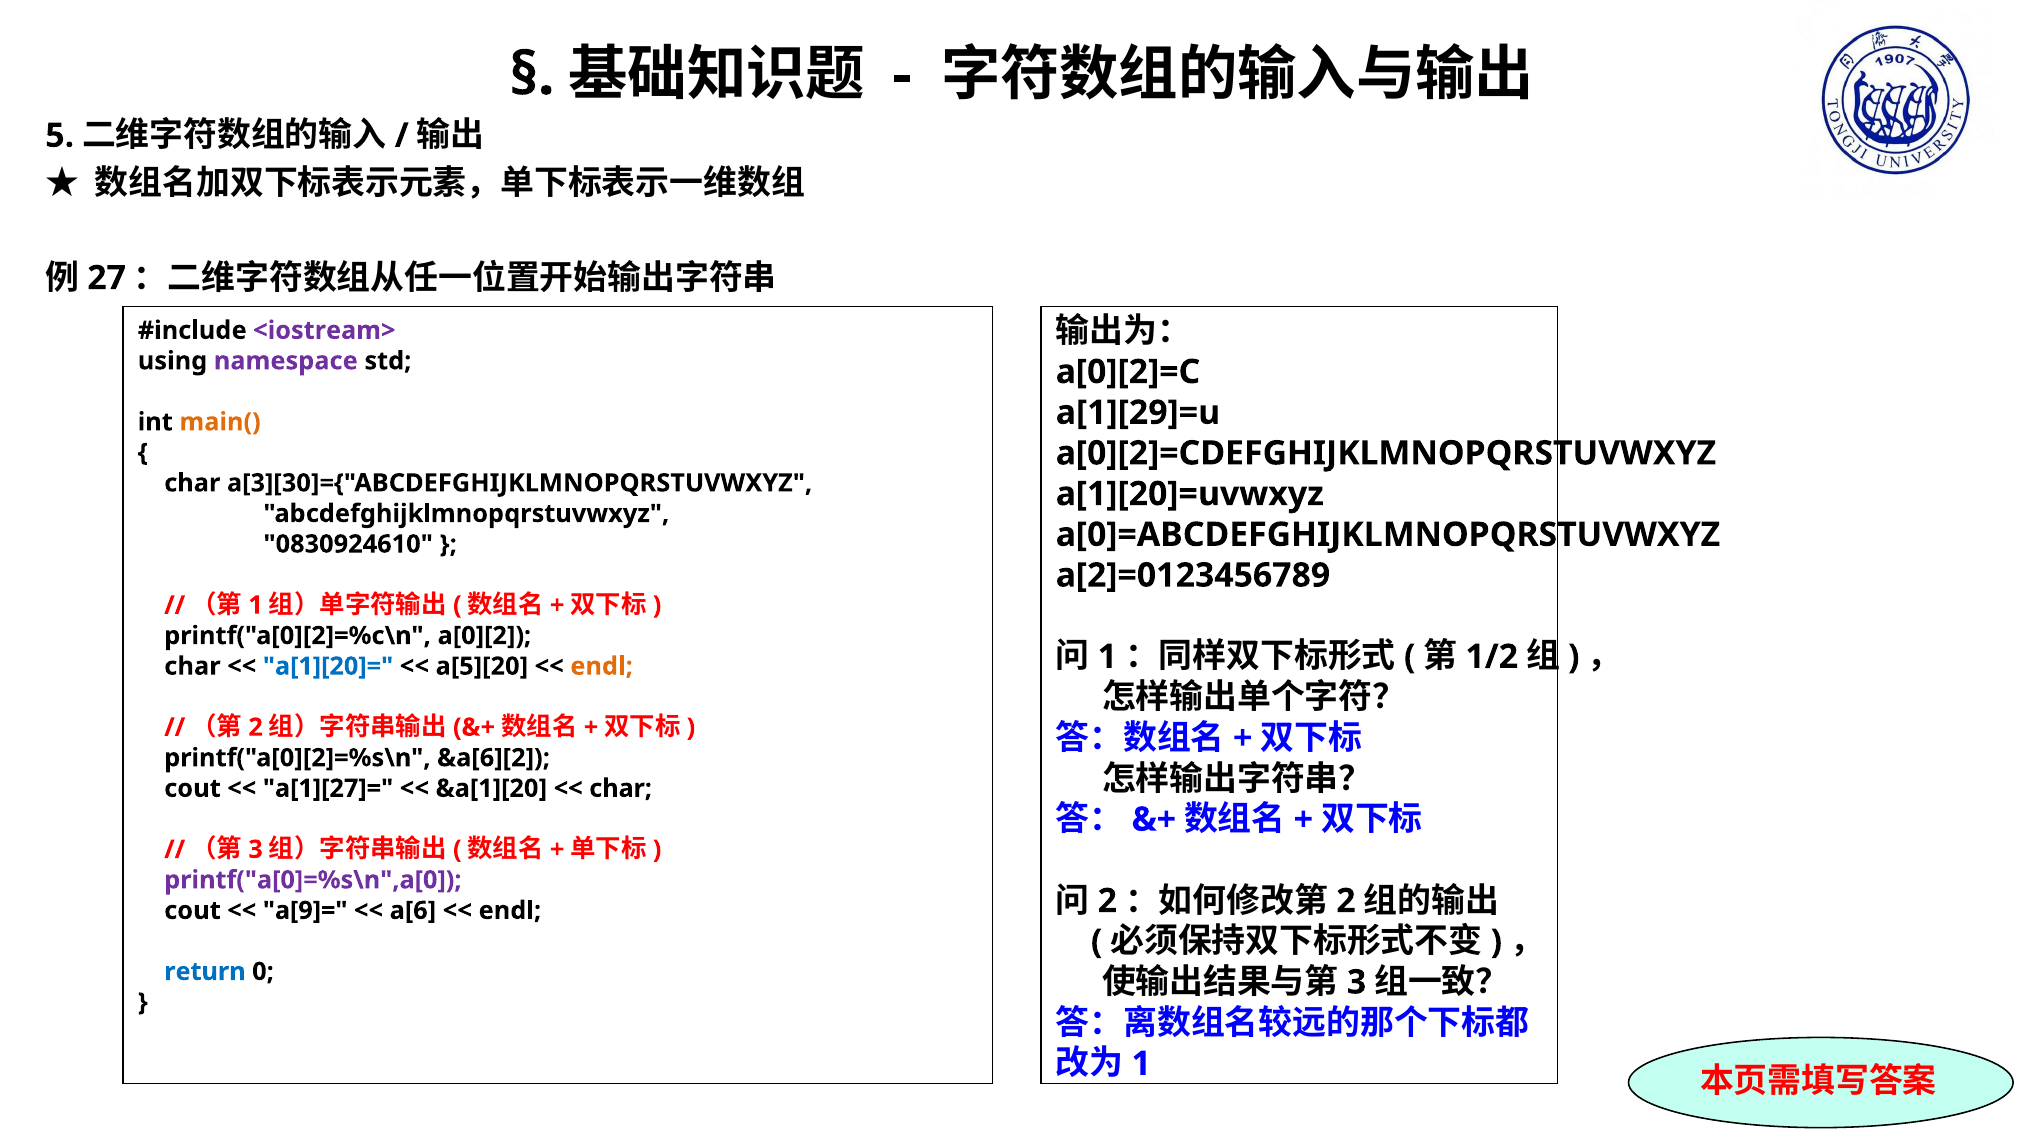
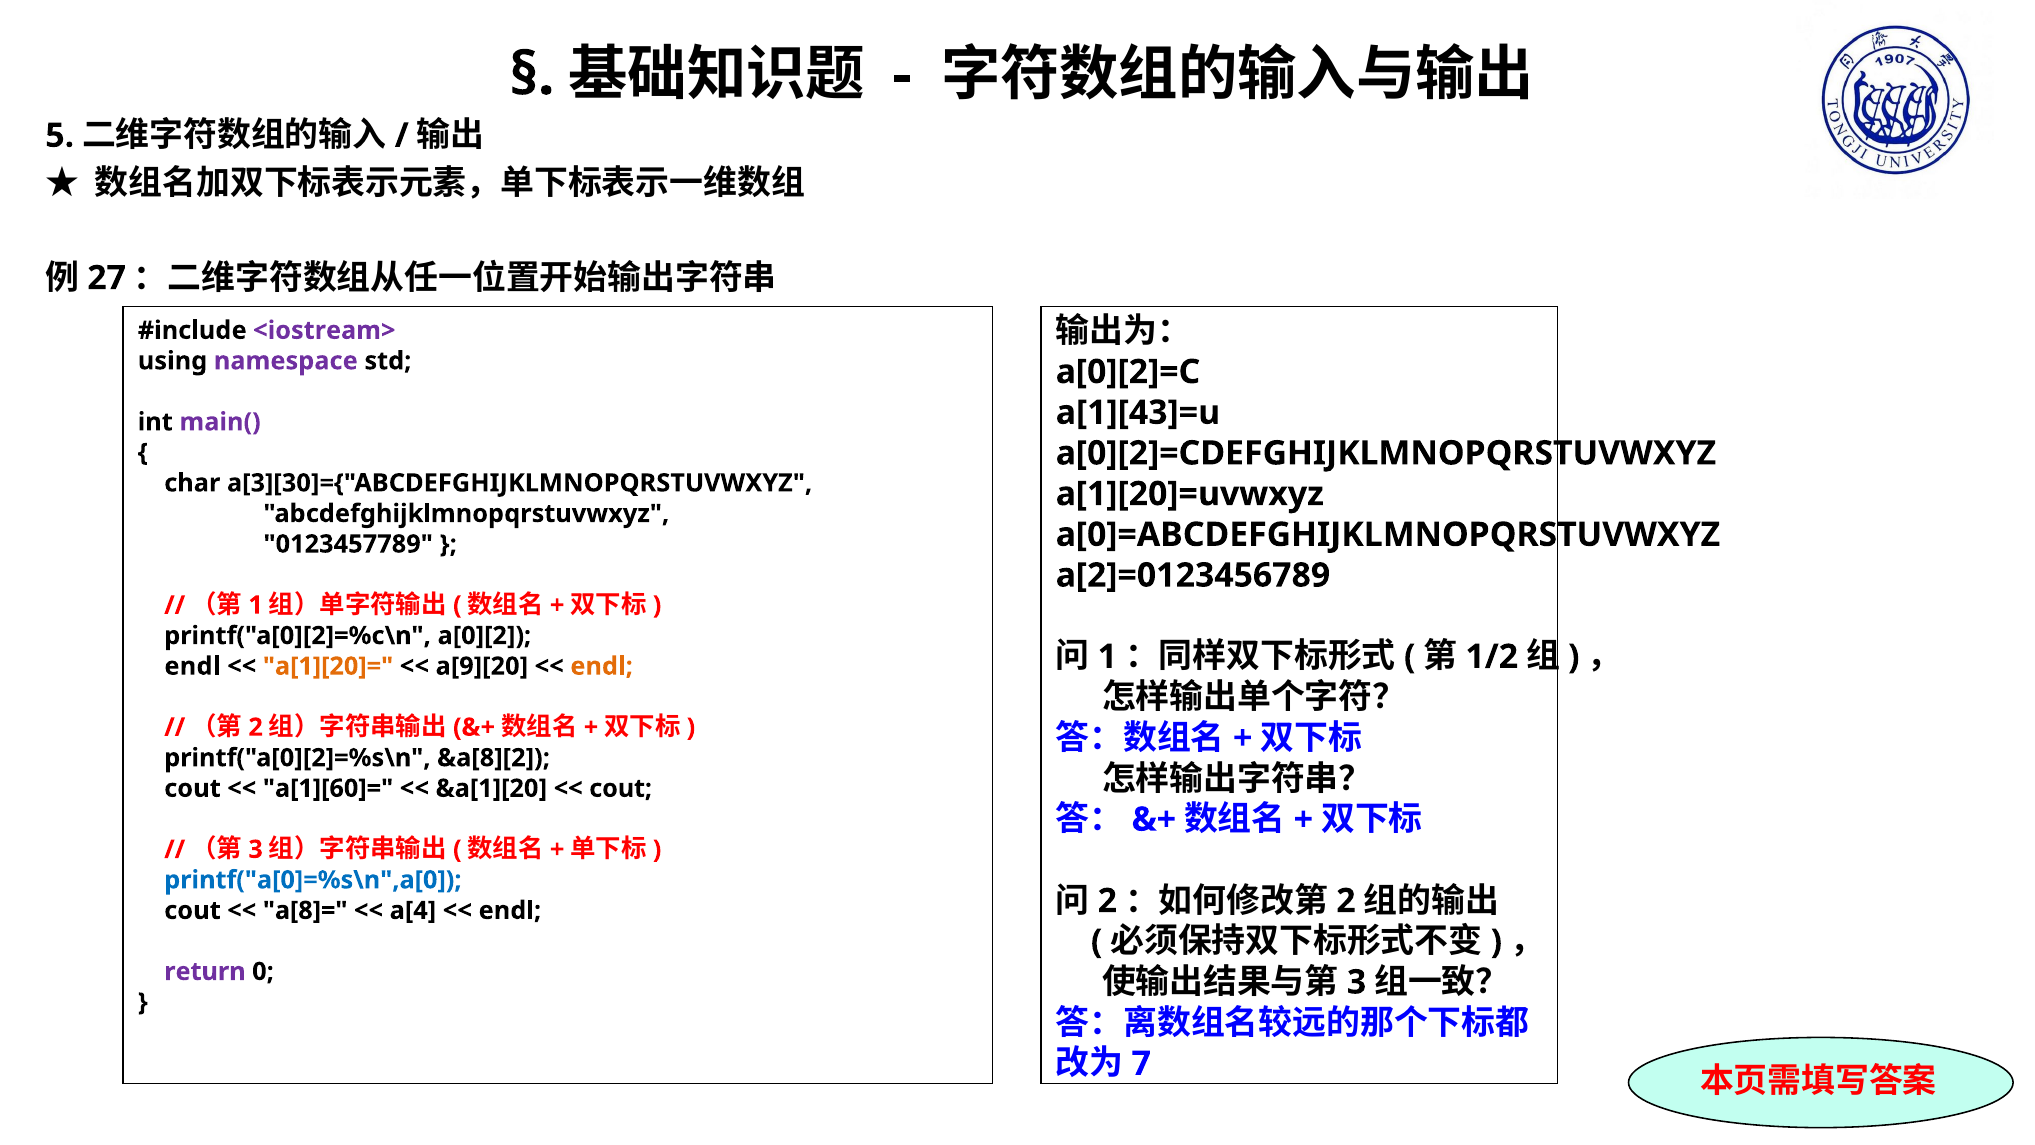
a[1][29]=u: a[1][29]=u -> a[1][43]=u (1138, 412)
main( colour: orange -> purple (220, 422)
0830924610: 0830924610 -> 0123457789 (348, 544)
char: char -> endl (192, 666)
a[1][20]= colour: blue -> orange (328, 666)
a[5][20: a[5][20 -> a[9][20 (482, 666)
&a[6][2: &a[6][2 -> &a[8][2 (493, 758)
a[1][27]=: a[1][27]= -> a[1][60]= (328, 788)
char: char -> cout (621, 788)
printf("a[0]=%s\n",a[0 colour: purple -> blue (313, 880)
a[9]=: a[9]= -> a[8]= (305, 910)
a[6: a[6 -> a[4 (413, 910)
return colour: blue -> purple (205, 971)
1: 1 -> 7 (1141, 1063)
